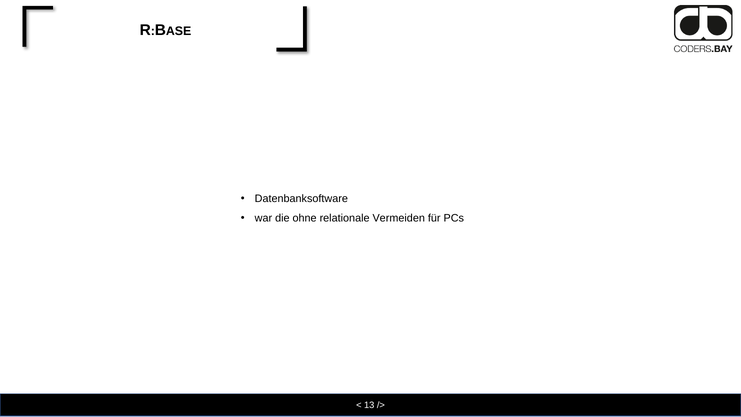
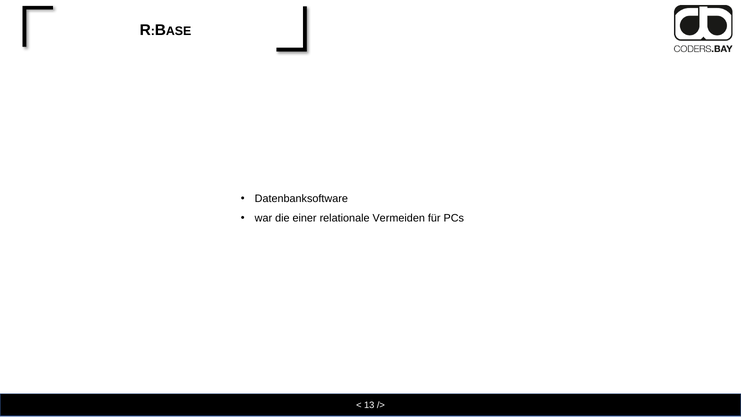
ohne: ohne -> einer (305, 218)
